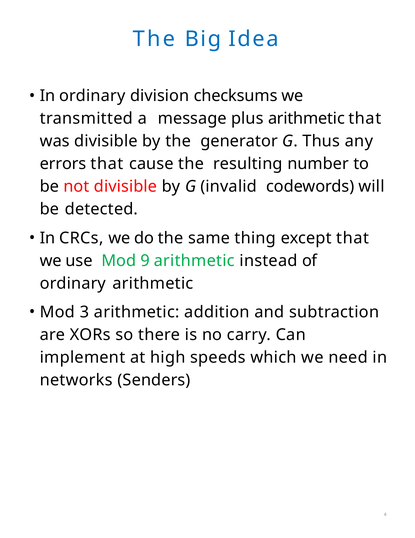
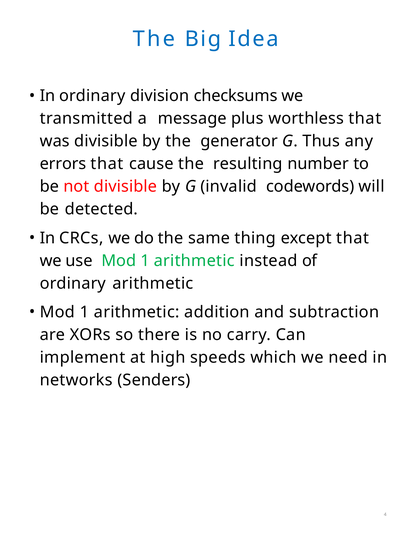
plus arithmetic: arithmetic -> worthless (306, 118)
use Mod 9: 9 -> 1 (145, 260)
3: 3 -> 1 (84, 311)
